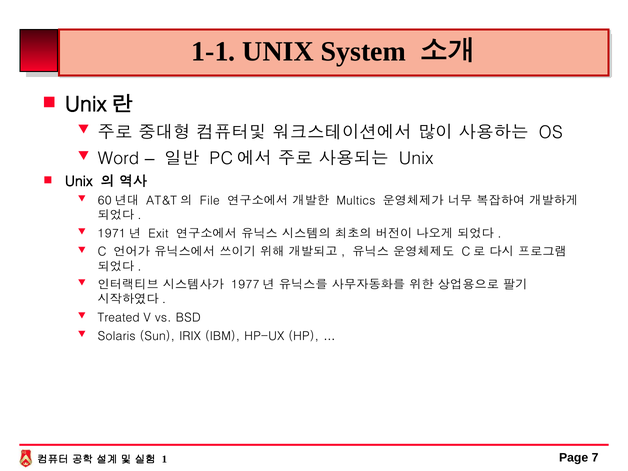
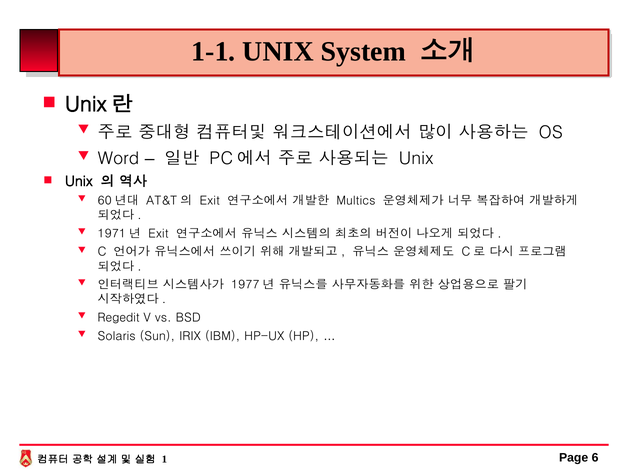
File: File -> Exit (210, 201)
Treated: Treated -> Regedit (119, 318)
7: 7 -> 6 (595, 458)
